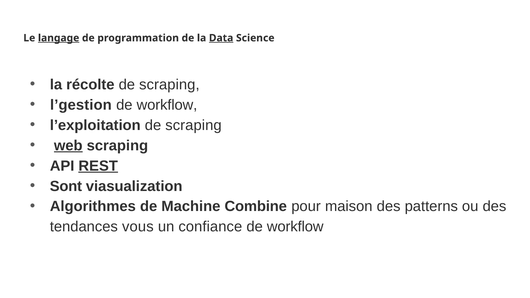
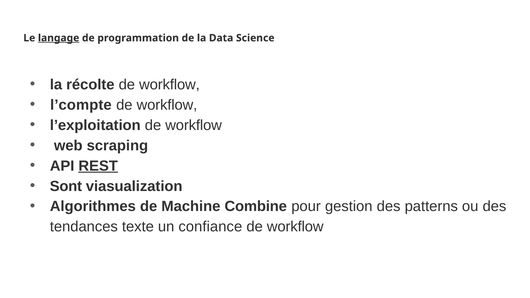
Data underline: present -> none (221, 38)
récolte de scraping: scraping -> workflow (169, 85)
l’gestion: l’gestion -> l’compte (81, 105)
l’exploitation de scraping: scraping -> workflow (194, 125)
web underline: present -> none (68, 146)
maison: maison -> gestion (349, 207)
vous: vous -> texte (138, 227)
